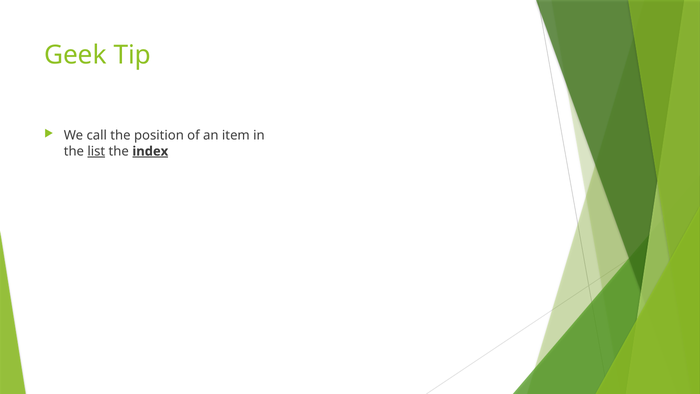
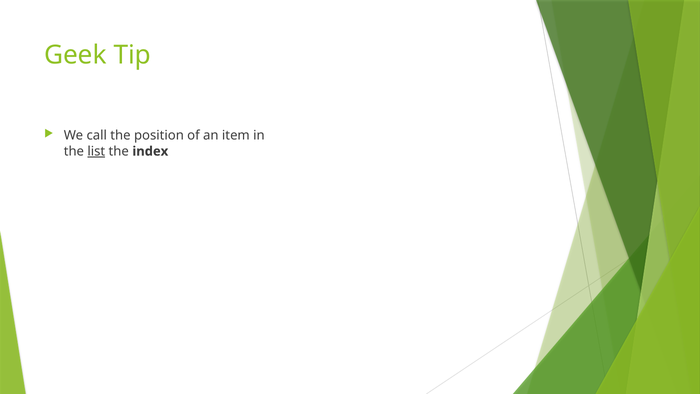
index underline: present -> none (150, 151)
